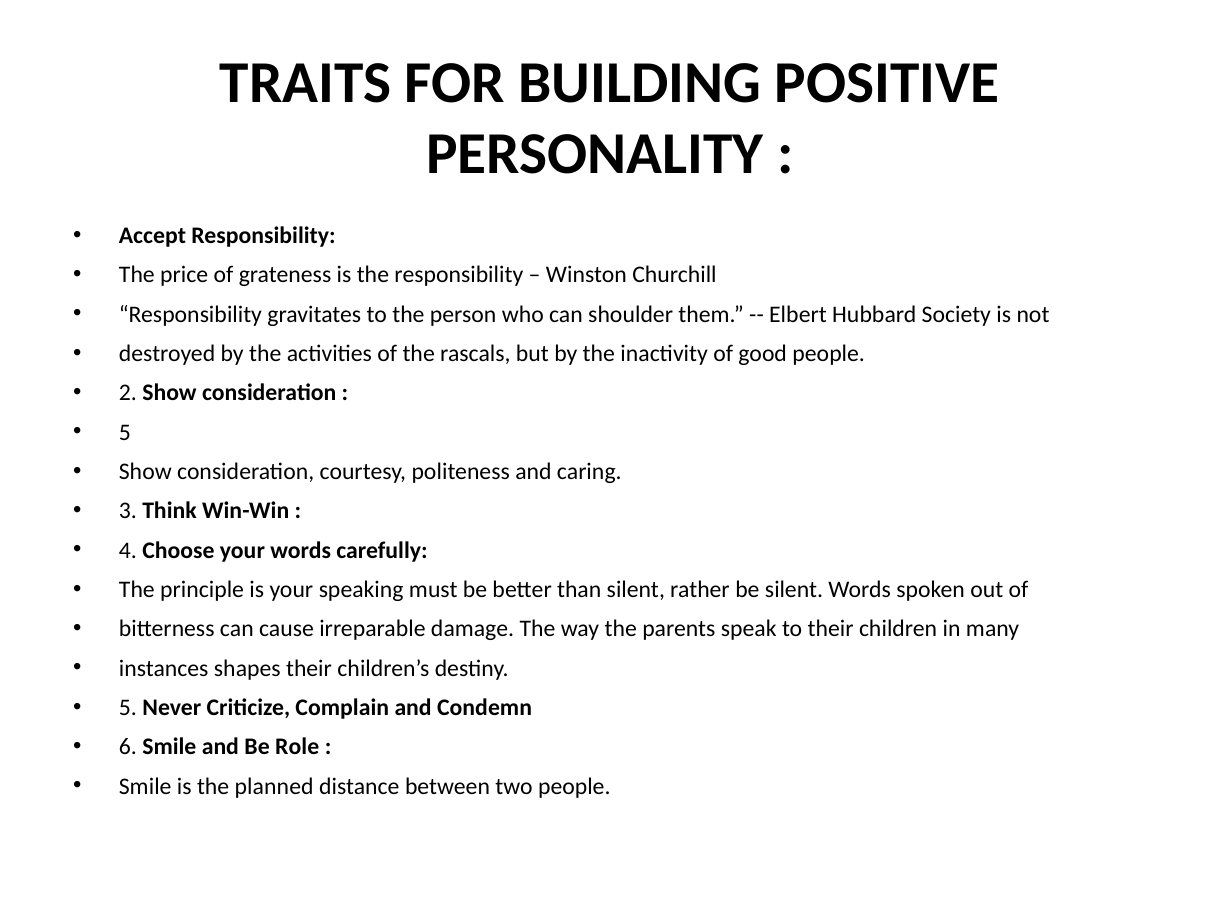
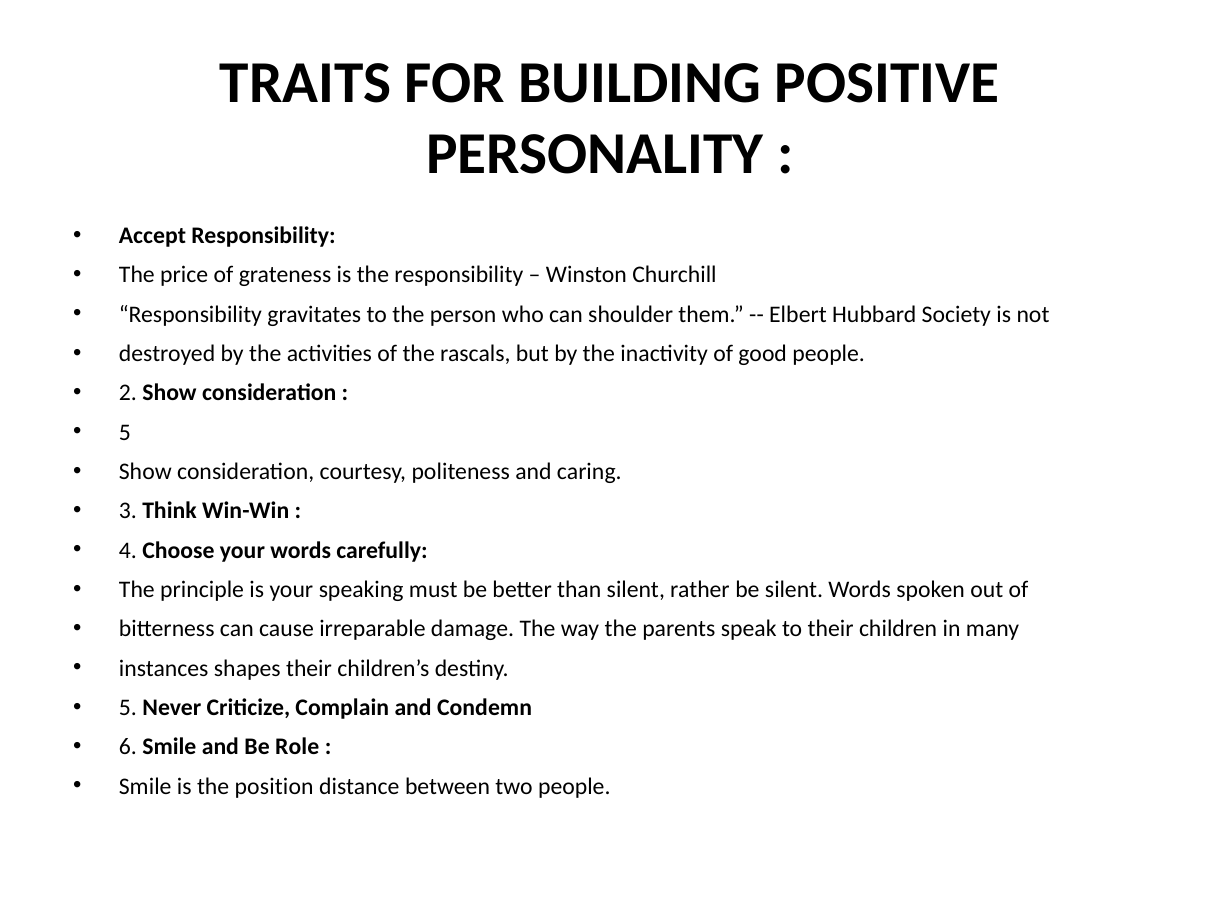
planned: planned -> position (274, 786)
